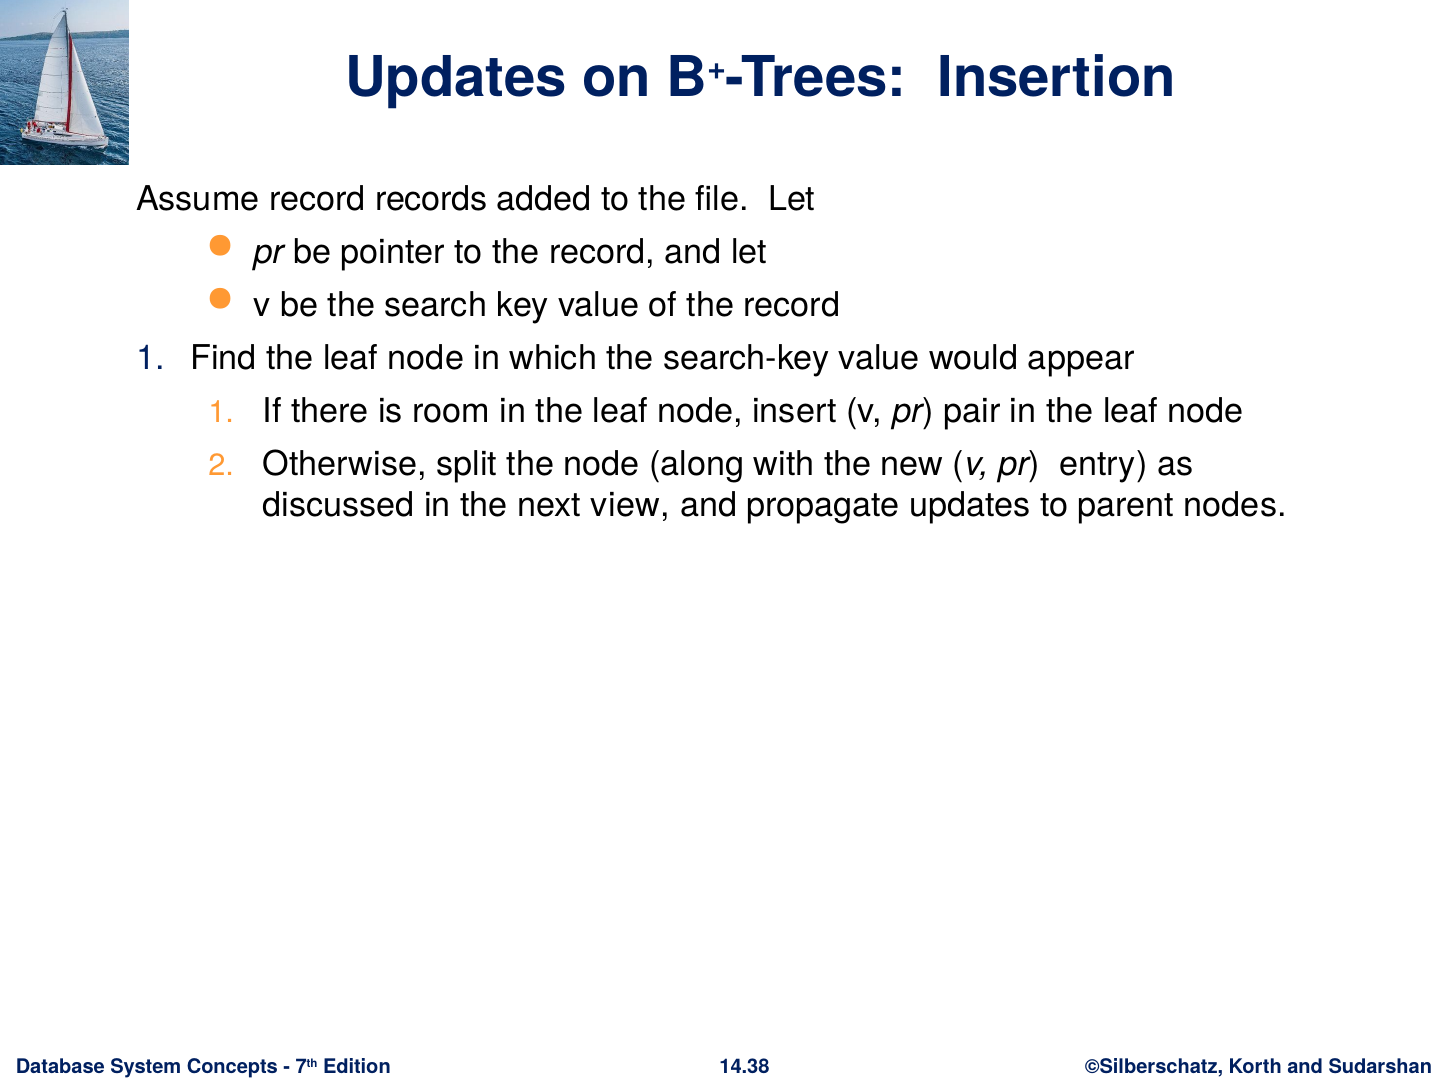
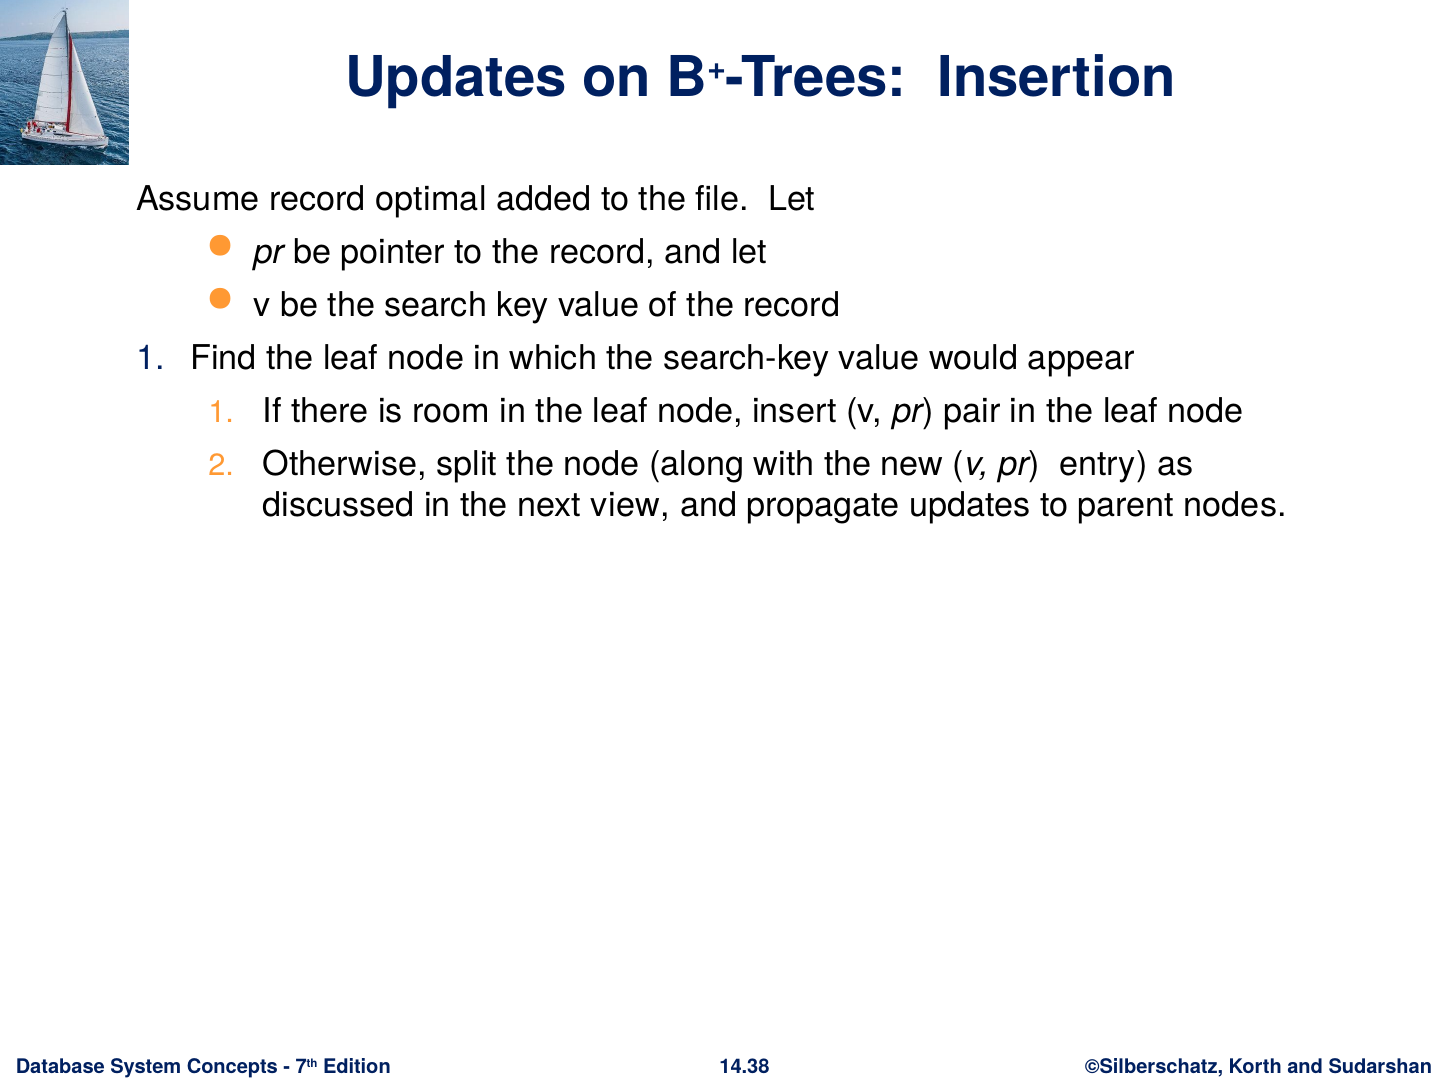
records: records -> optimal (431, 199)
